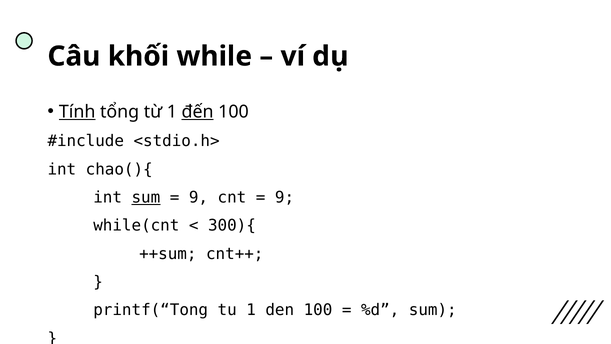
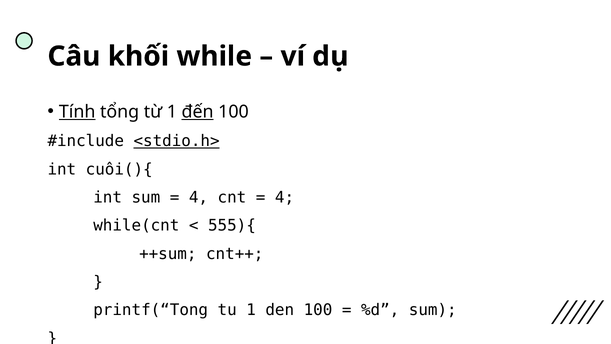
<stdio.h> underline: none -> present (177, 141)
chao(){: chao(){ -> cuối(){ (119, 169)
sum underline: present -> none (146, 197)
9: 9 -> 4 (199, 197)
9: 9 -> 4 (285, 197)
300){: 300){ -> 555){ (232, 225)
